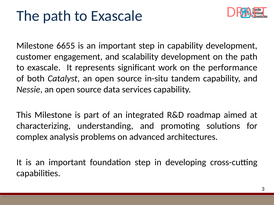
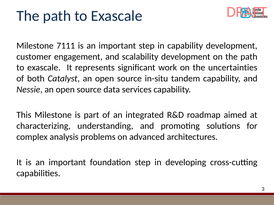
6655: 6655 -> 7111 (66, 46)
performance: performance -> uncertainties (233, 68)
